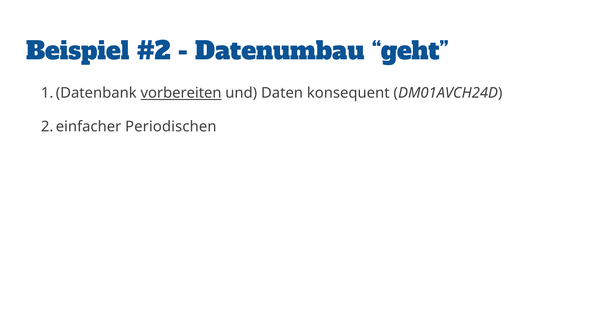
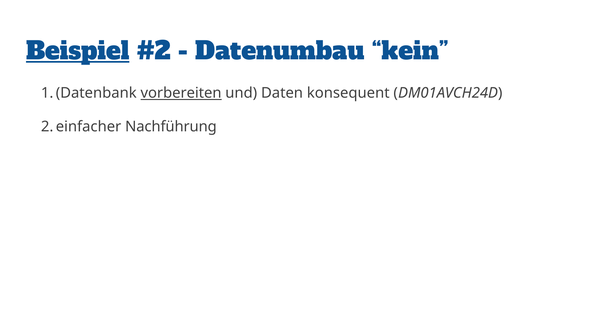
Beispiel underline: none -> present (78, 51)
geht: geht -> kein (410, 51)
Periodischen: Periodischen -> Nachführung (171, 127)
